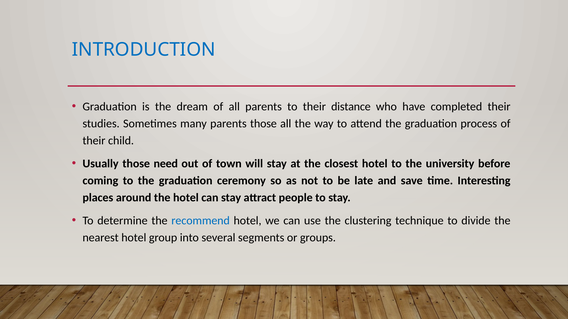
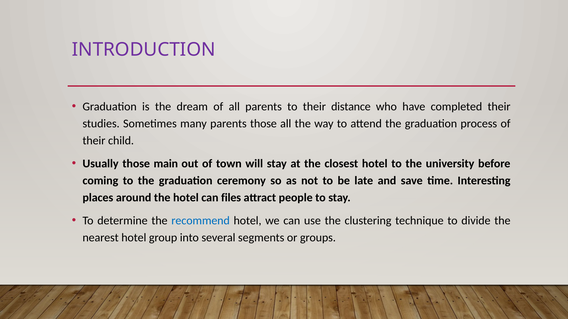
INTRODUCTION colour: blue -> purple (144, 50)
need: need -> main (166, 164)
can stay: stay -> files (231, 198)
